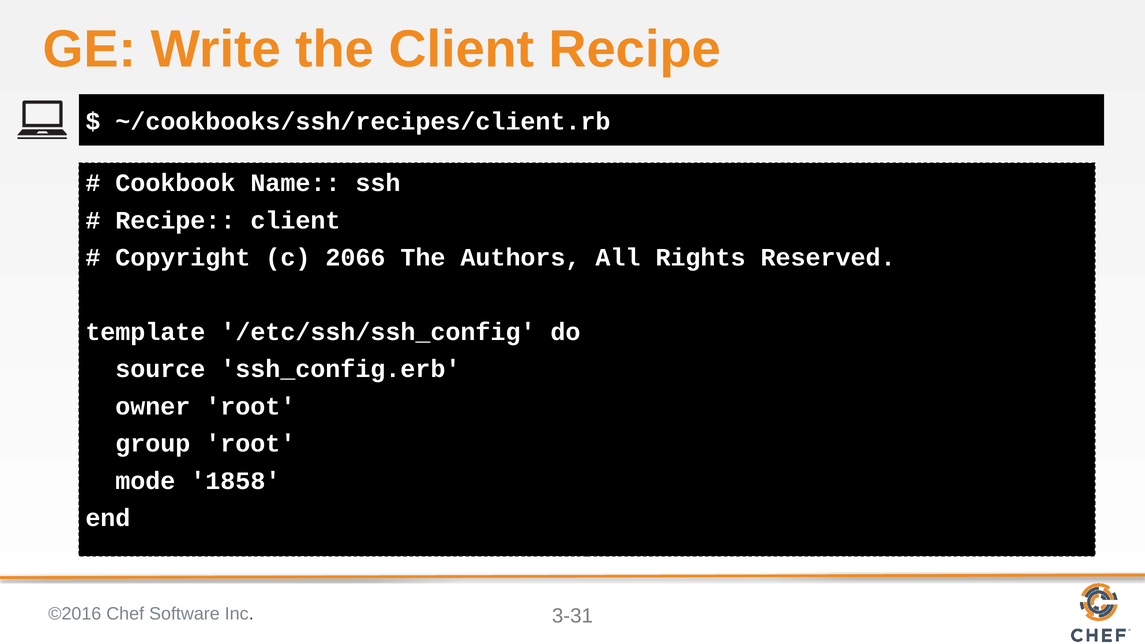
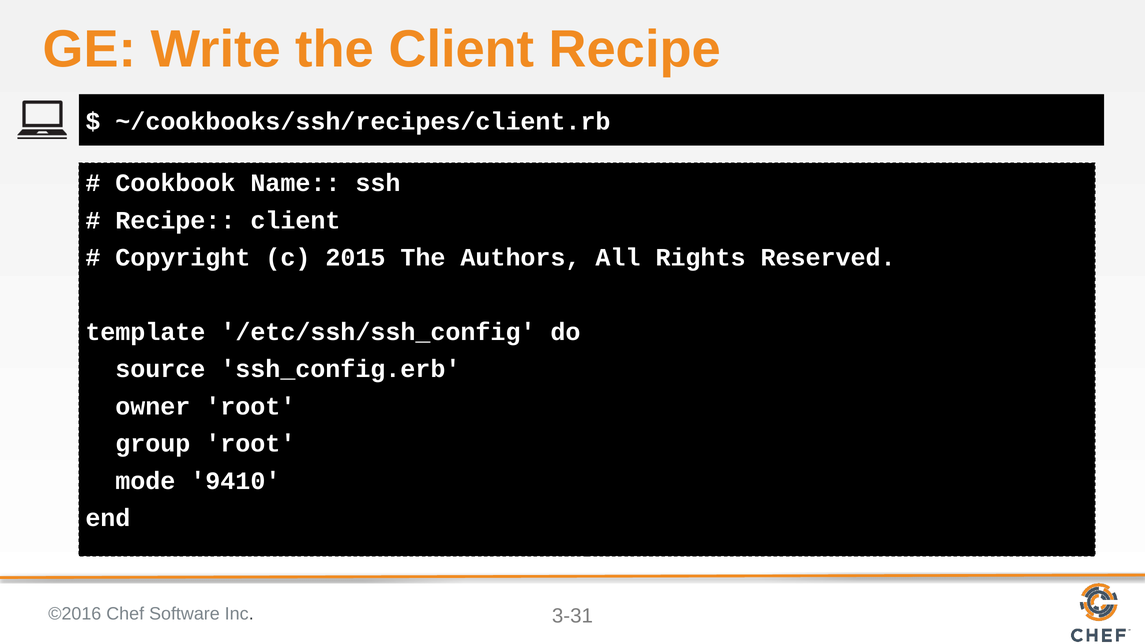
2066: 2066 -> 2015 (355, 258)
1858: 1858 -> 9410 (235, 481)
